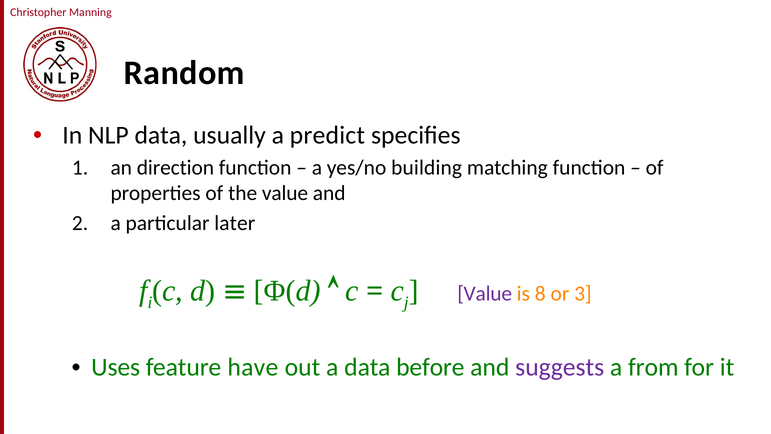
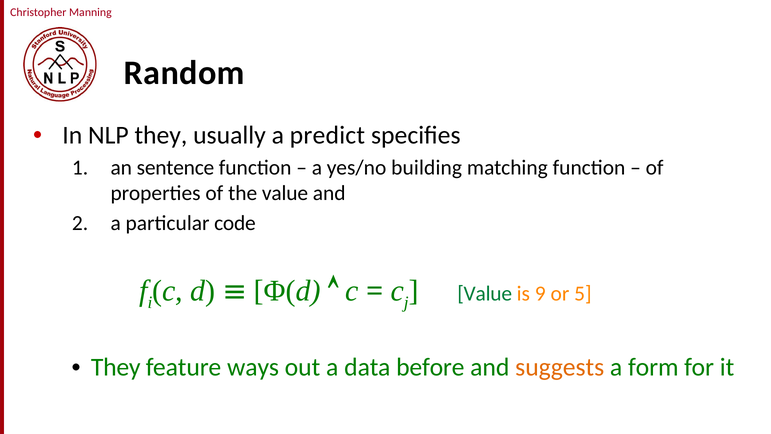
NLP data: data -> they (161, 135)
direction: direction -> sentence (175, 167)
later: later -> code (235, 223)
Value colour: purple -> green (485, 293)
8: 8 -> 9 (540, 293)
3: 3 -> 5 (583, 293)
Uses: Uses -> They (116, 367)
have: have -> ways (253, 367)
suggests colour: purple -> orange (560, 367)
from: from -> form (653, 367)
